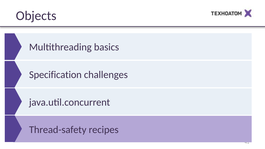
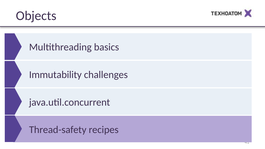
Specification: Specification -> Immutability (55, 75)
